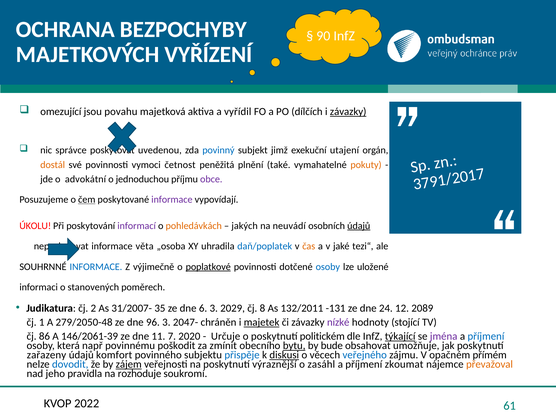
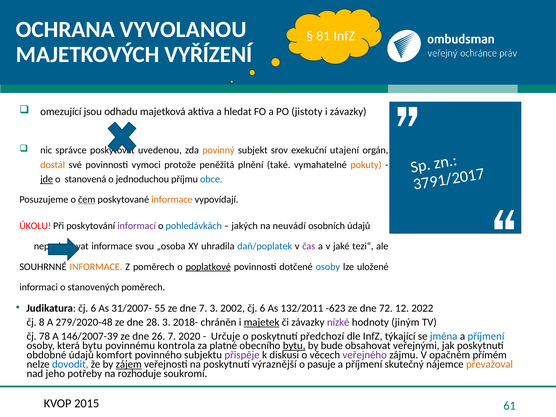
BEZPOCHYBY: BEZPOCHYBY -> VYVOLANOU (183, 29)
90: 90 -> 81 (323, 36)
povahu: povahu -> odhadu (121, 112)
vyřídil: vyřídil -> hledat (238, 112)
dílčích: dílčích -> jistoty (307, 112)
závazky underline: present -> none (348, 112)
povinný colour: blue -> orange (218, 150)
jimž: jimž -> srov (279, 150)
četnost: četnost -> protože (180, 165)
jde underline: none -> present (47, 179)
advokátní: advokátní -> stanovená (86, 179)
obce colour: purple -> blue (211, 179)
informace colour: purple -> orange (172, 200)
pohledávkách colour: orange -> blue (194, 226)
údajů underline: present -> none (359, 226)
věta: věta -> svou (145, 246)
čas colour: orange -> purple (309, 246)
INFORMACE colour: blue -> orange (96, 267)
Z výjimečně: výjimečně -> poměrech (154, 267)
Judikatura čj 2: 2 -> 6 (93, 308)
35: 35 -> 55 (160, 308)
dne 6: 6 -> 7 (203, 308)
2029: 2029 -> 2002 (233, 308)
8: 8 -> 6 (262, 308)
-131: -131 -> -623 (336, 308)
24: 24 -> 72 (386, 308)
2089: 2089 -> 2022 (422, 308)
1: 1 -> 8 (42, 322)
279/2050-48: 279/2050-48 -> 279/2020-48 (84, 322)
96: 96 -> 28 (153, 322)
2047-: 2047- -> 2018- (186, 322)
stojící: stojící -> jiným (405, 322)
86: 86 -> 78 (44, 336)
146/2061-39: 146/2061-39 -> 146/2007-39 (90, 336)
11: 11 -> 26 (158, 336)
politickém: politickém -> předchozí (322, 336)
týkající underline: present -> none (400, 336)
jména colour: purple -> blue (444, 336)
která např: např -> bytu (92, 346)
poškodit: poškodit -> kontrola (176, 346)
zmínit: zmínit -> platné (223, 346)
umožňuje: umožňuje -> veřejnými (416, 346)
zařazeny: zařazeny -> obdobné (47, 355)
přispěje colour: blue -> purple (242, 355)
diskusi underline: present -> none (284, 355)
veřejného colour: blue -> purple (365, 355)
zasáhl: zasáhl -> pasuje (321, 364)
zkoumat: zkoumat -> skutečný (404, 364)
pravidla: pravidla -> potřeby (85, 374)
2022: 2022 -> 2015 (87, 403)
